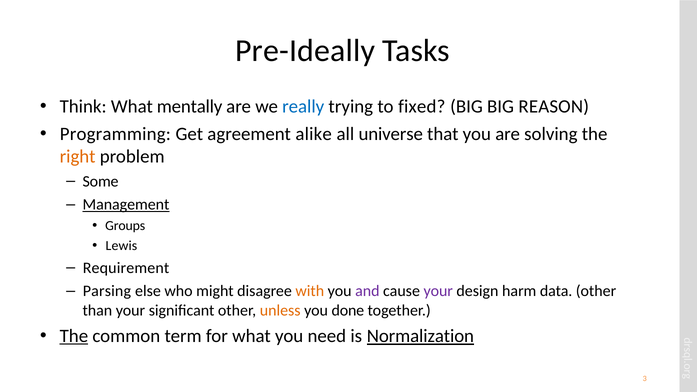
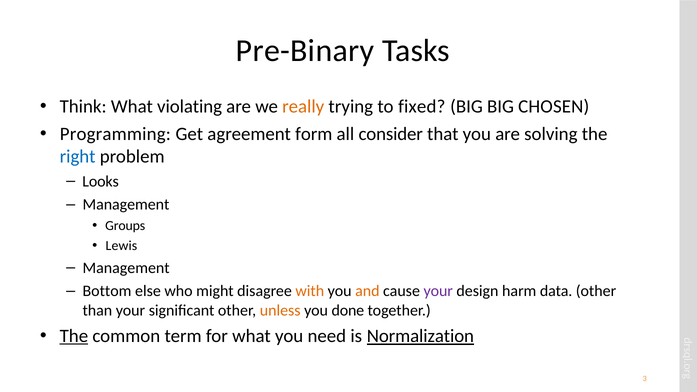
Pre-Ideally: Pre-Ideally -> Pre-Binary (305, 51)
mentally: mentally -> violating (190, 107)
really colour: blue -> orange (303, 107)
REASON: REASON -> CHOSEN (554, 107)
alike: alike -> form (314, 134)
universe: universe -> consider (391, 134)
right colour: orange -> blue (78, 157)
Some: Some -> Looks (101, 181)
Management underline: present -> none (126, 205)
Requirement: Requirement -> Management (126, 268)
Parsing: Parsing -> Bottom (107, 291)
and colour: purple -> orange (367, 291)
